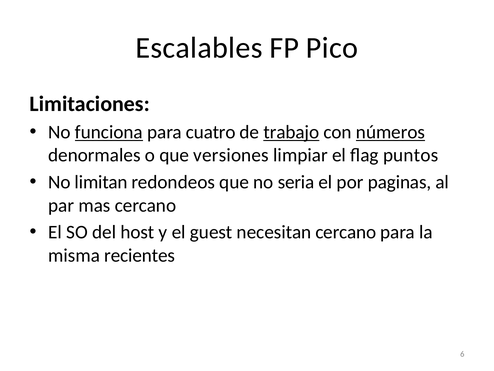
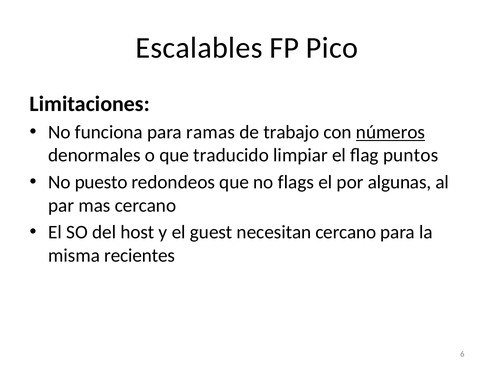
funciona underline: present -> none (109, 132)
cuatro: cuatro -> ramas (211, 132)
trabajo underline: present -> none (291, 132)
versiones: versiones -> traducido (231, 155)
limitan: limitan -> puesto (101, 182)
seria: seria -> flags (296, 182)
paginas: paginas -> algunas (400, 182)
